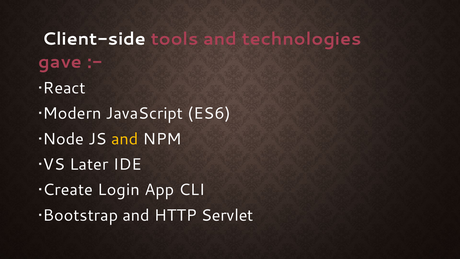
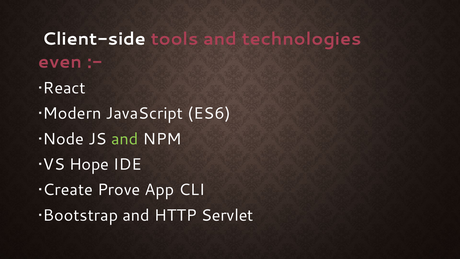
gave: gave -> even (60, 62)
and colour: yellow -> light green (125, 139)
Later: Later -> Hope (89, 164)
Login: Login -> Prove (119, 190)
